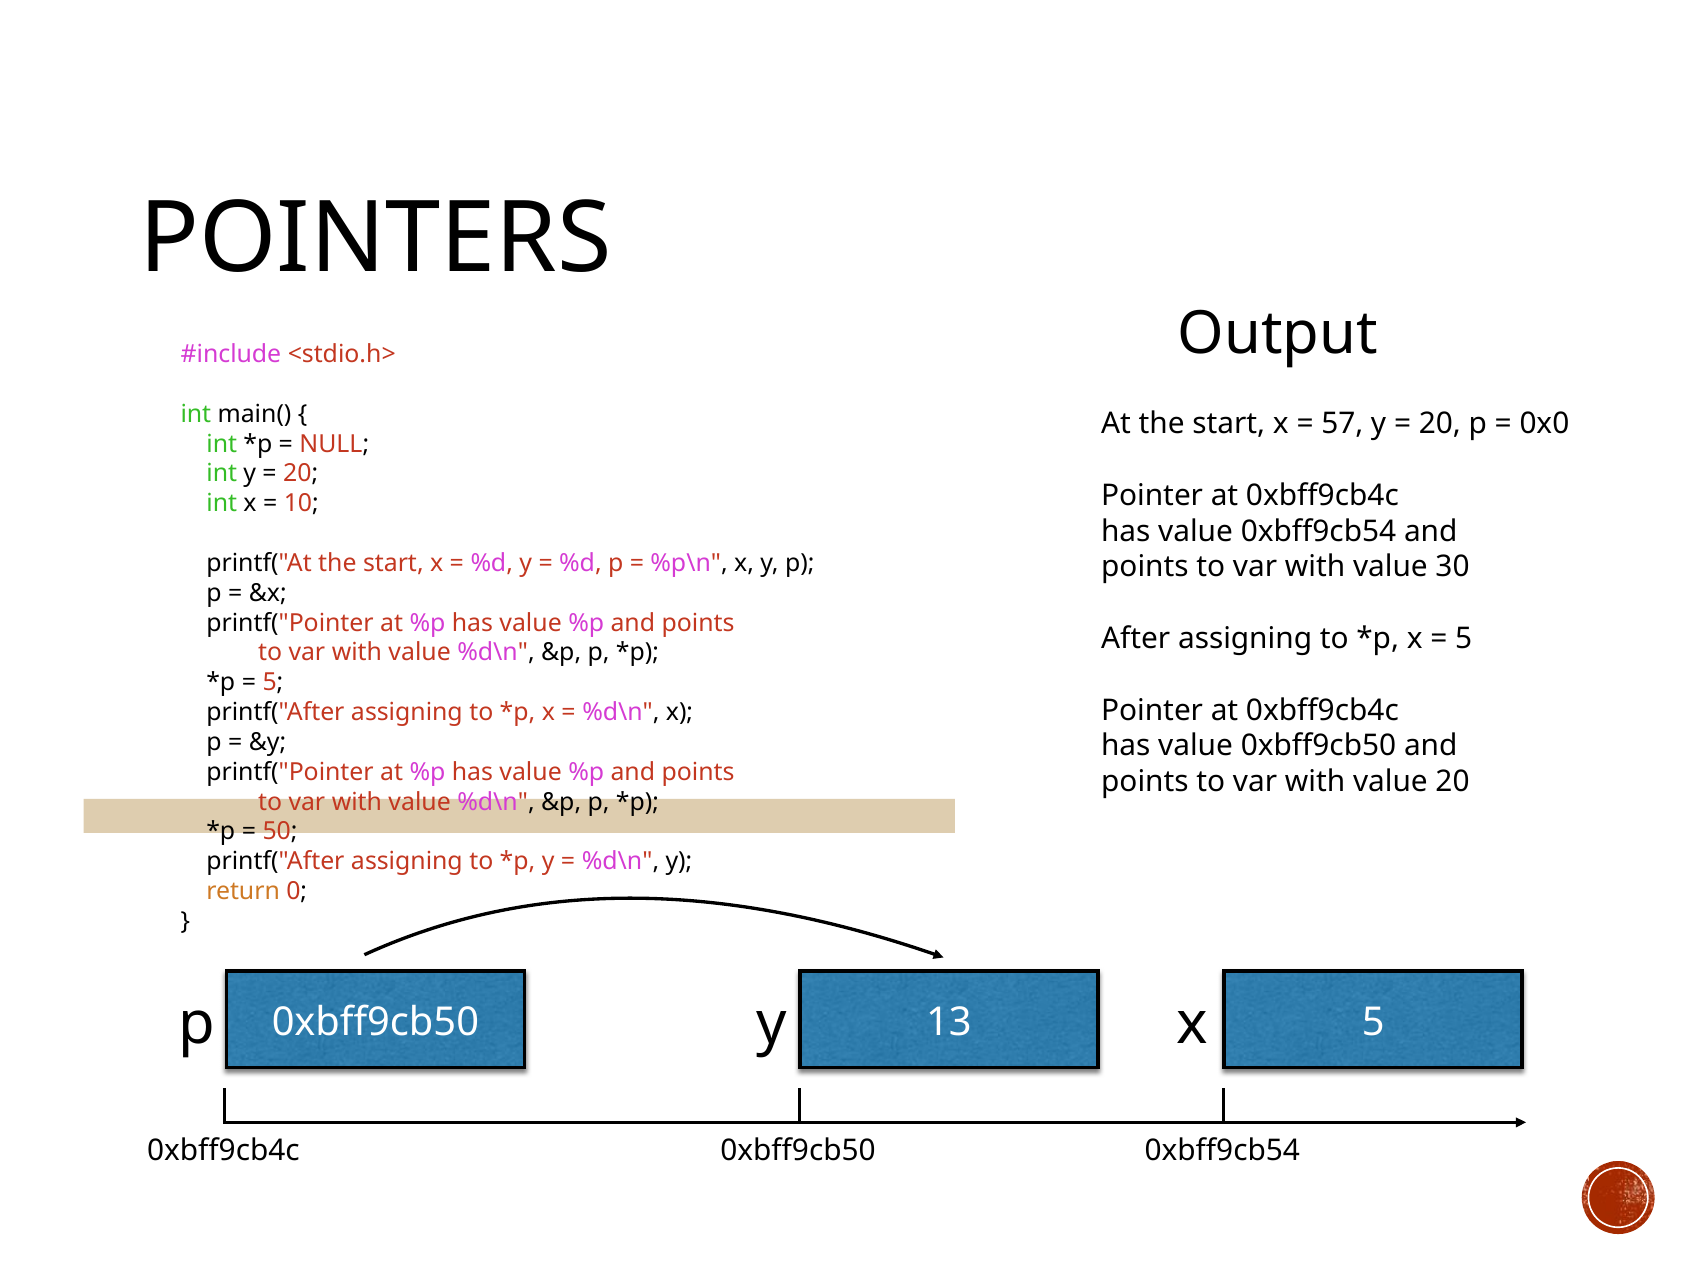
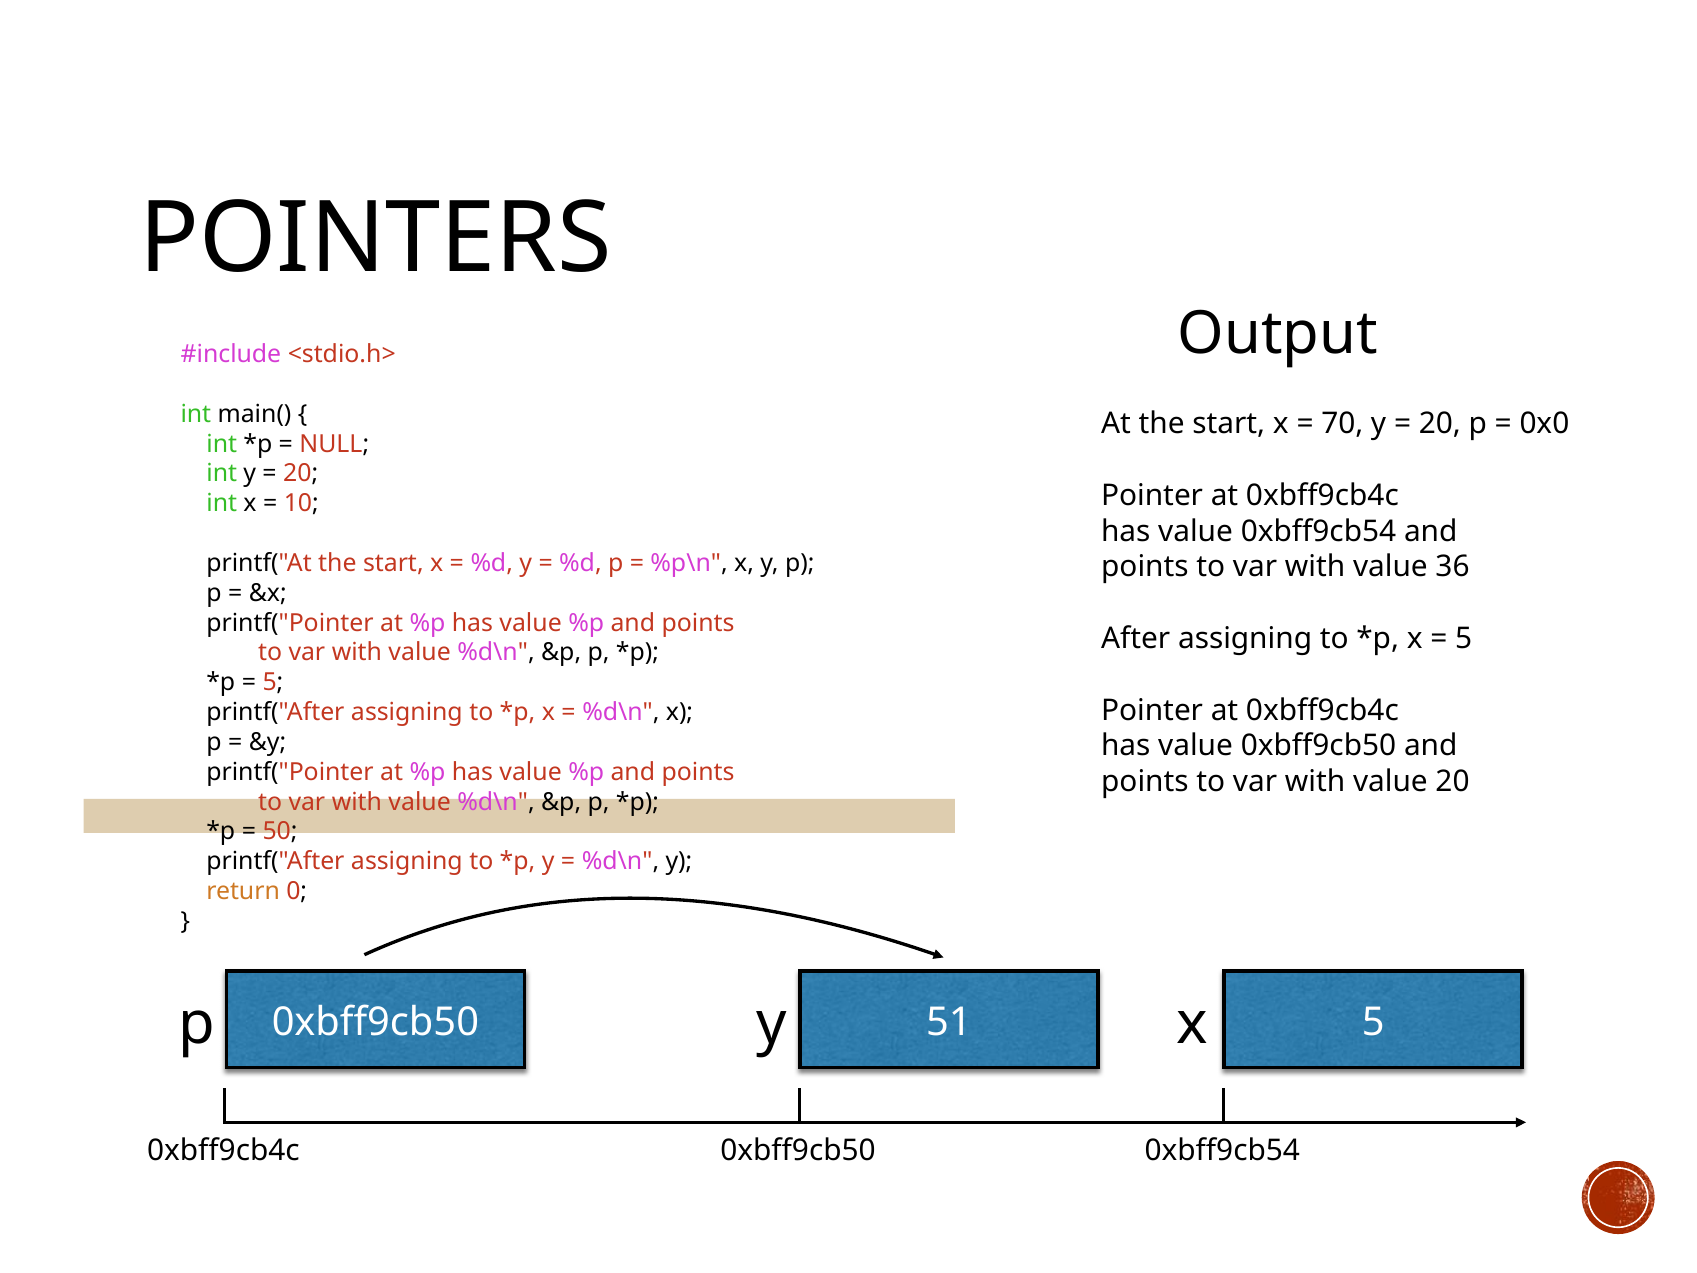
57: 57 -> 70 (1342, 424)
30: 30 -> 36 (1453, 567)
13: 13 -> 51 (949, 1022)
